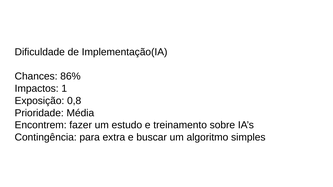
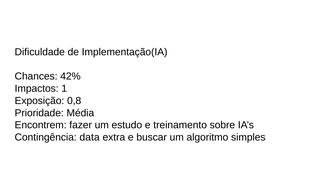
86%: 86% -> 42% (70, 77)
para: para -> data (90, 138)
